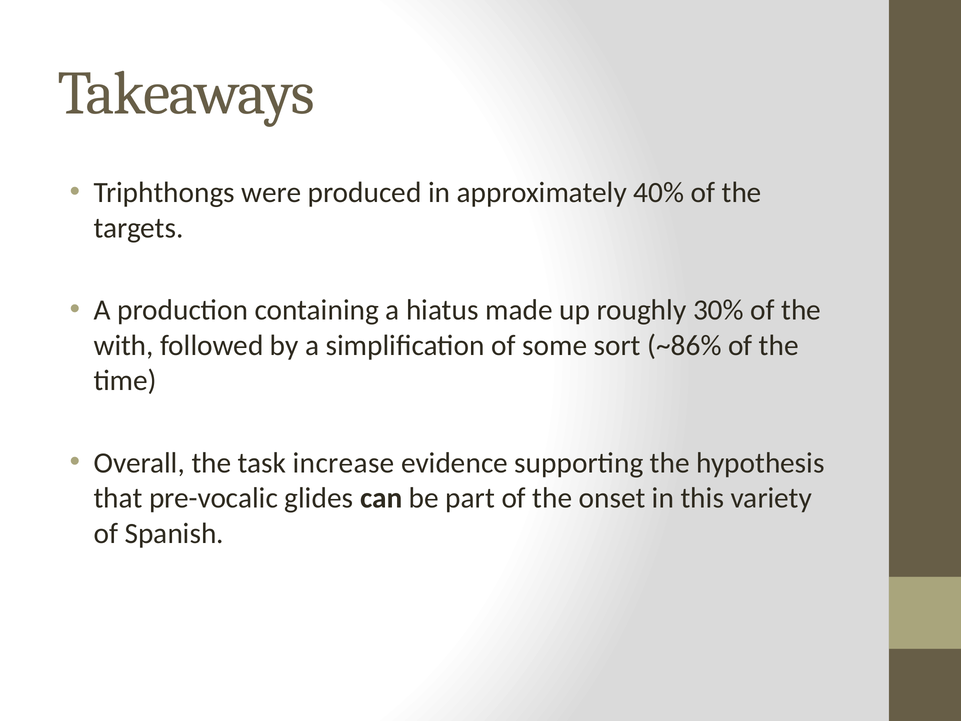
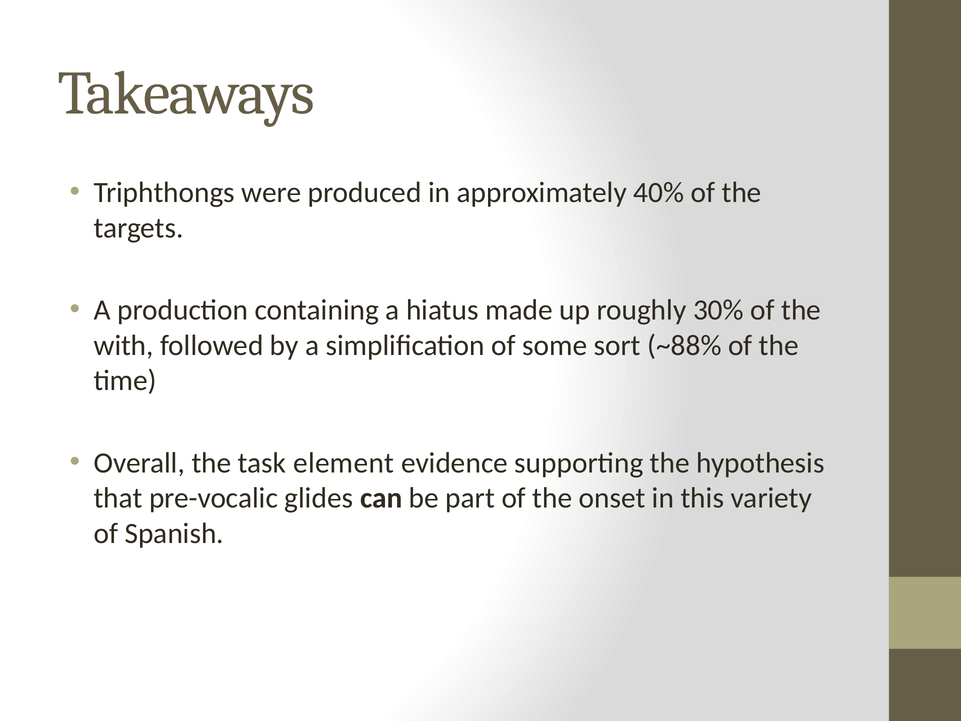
~86%: ~86% -> ~88% (684, 345)
increase: increase -> element (344, 463)
